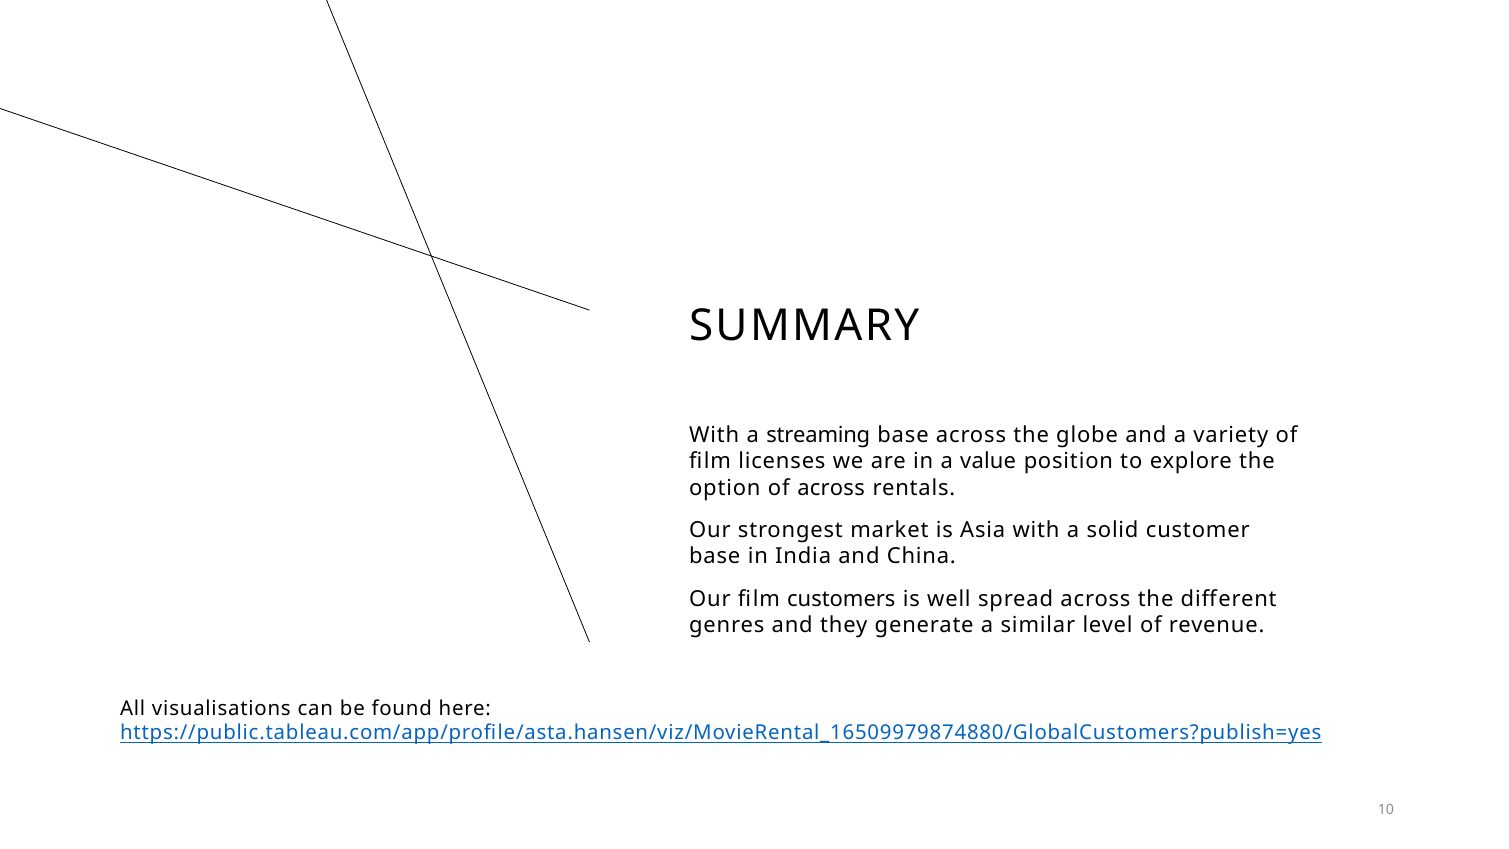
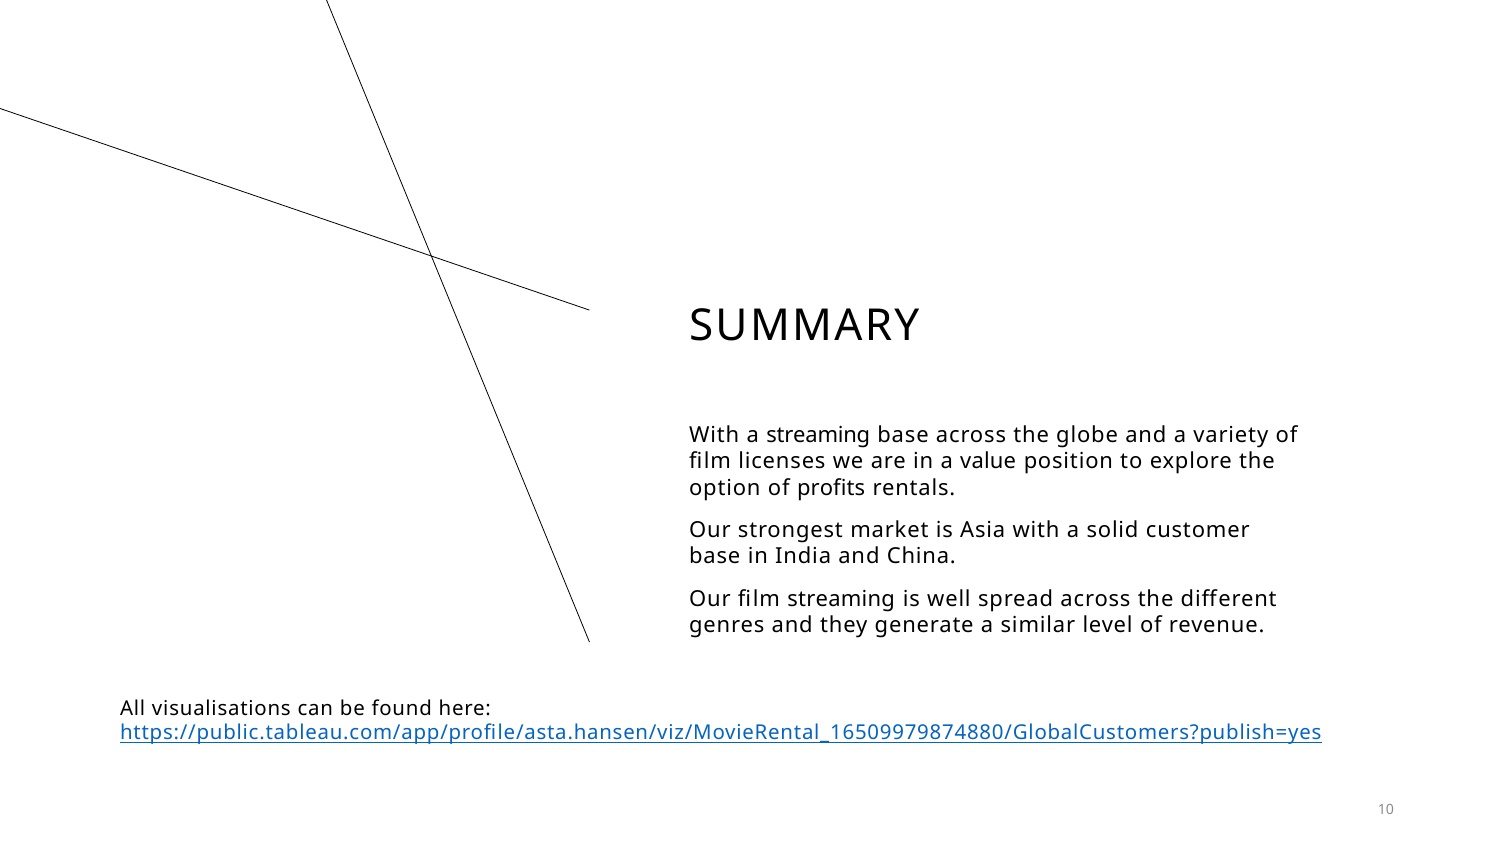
of across: across -> profits (831, 488)
film customers: customers -> streaming (841, 599)
